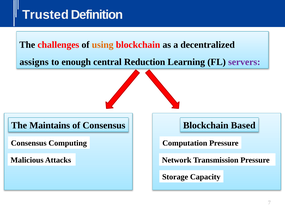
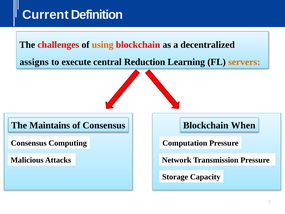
Trusted: Trusted -> Current (45, 15)
enough: enough -> execute (76, 62)
servers colour: purple -> orange (244, 62)
Based: Based -> When (243, 125)
